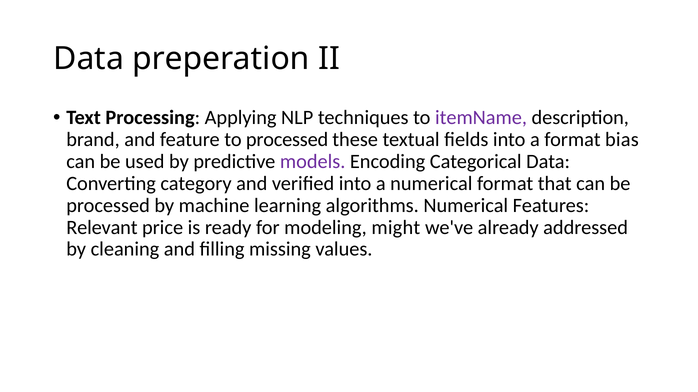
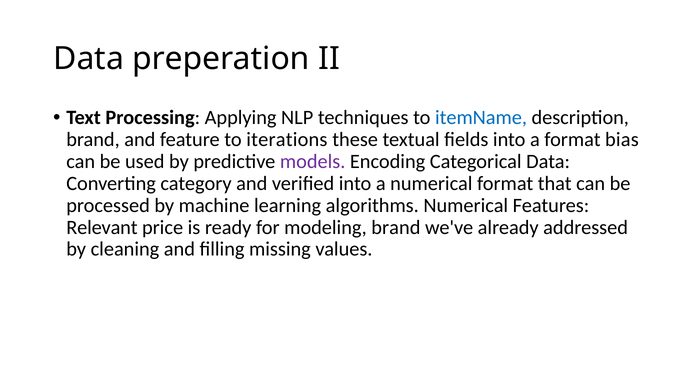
itemName colour: purple -> blue (481, 118)
to processed: processed -> iterations (287, 140)
modeling might: might -> brand (396, 228)
